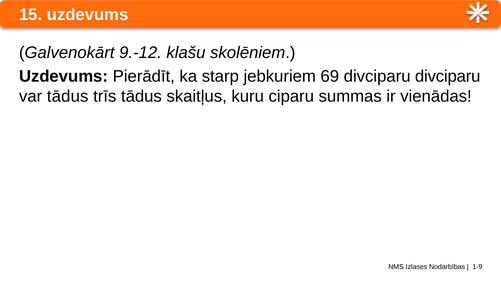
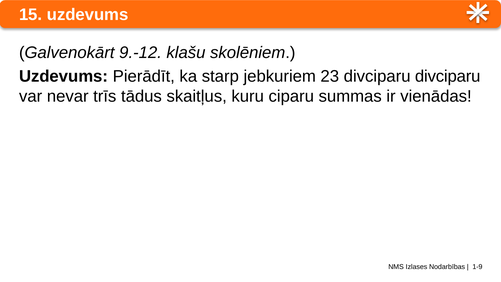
69: 69 -> 23 (330, 76)
var tādus: tādus -> nevar (68, 96)
